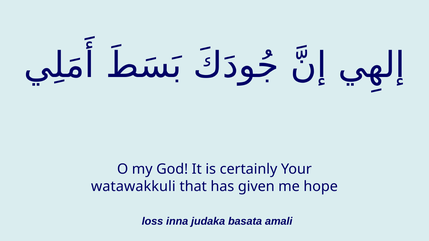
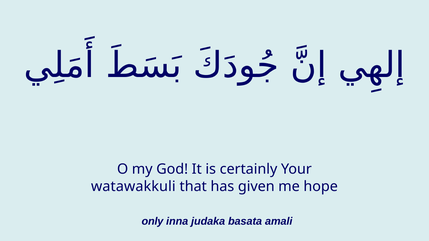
loss: loss -> only (153, 222)
